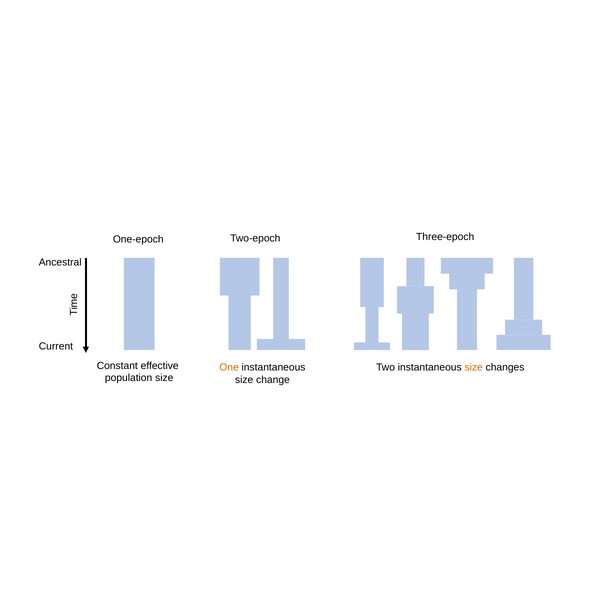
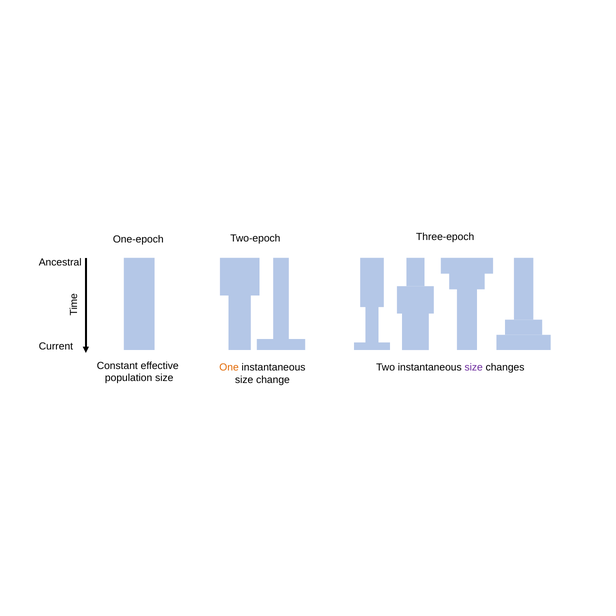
size colour: orange -> purple (474, 367)
